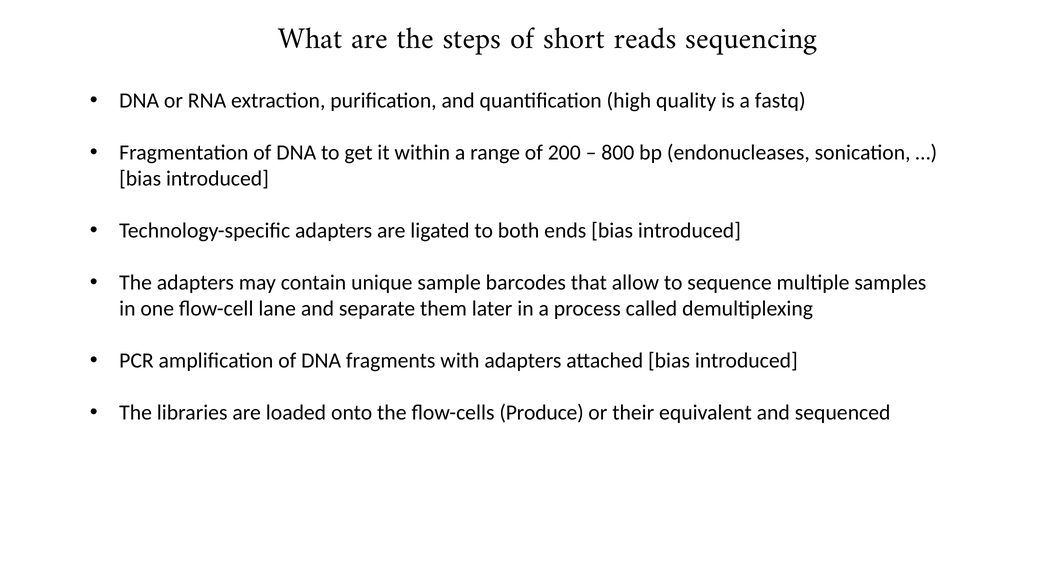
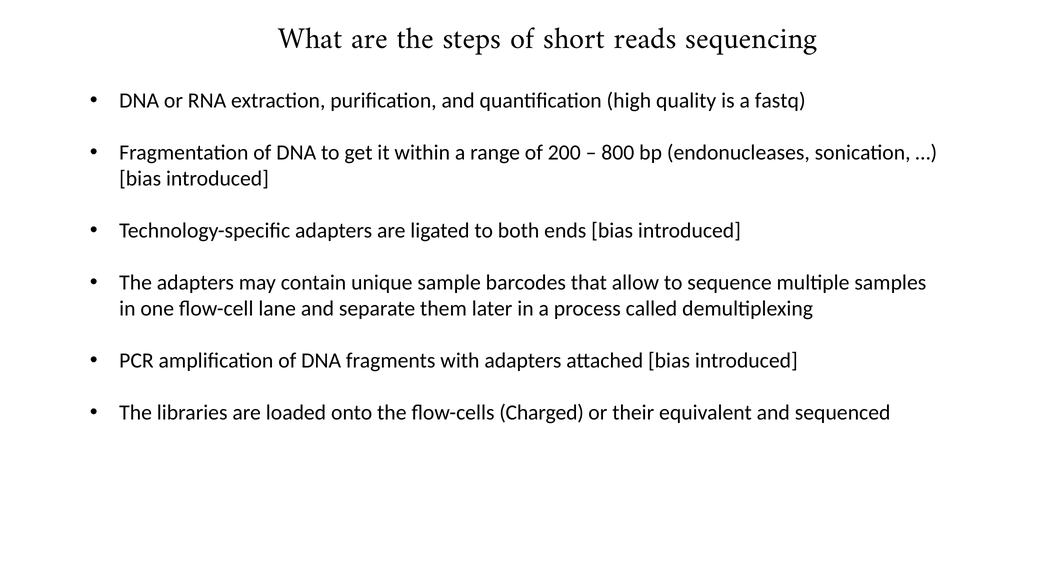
Produce: Produce -> Charged (542, 413)
